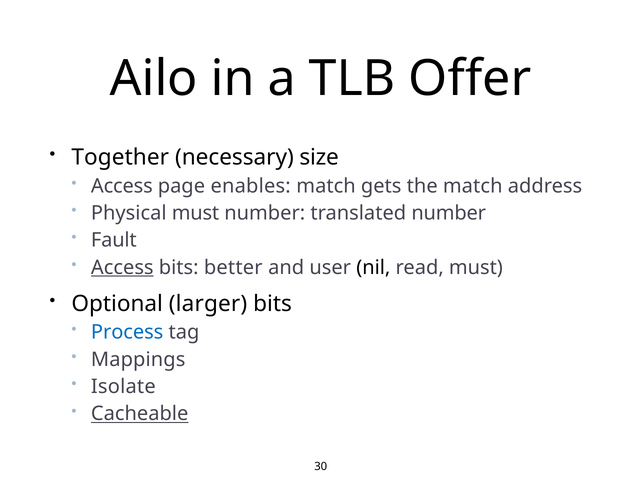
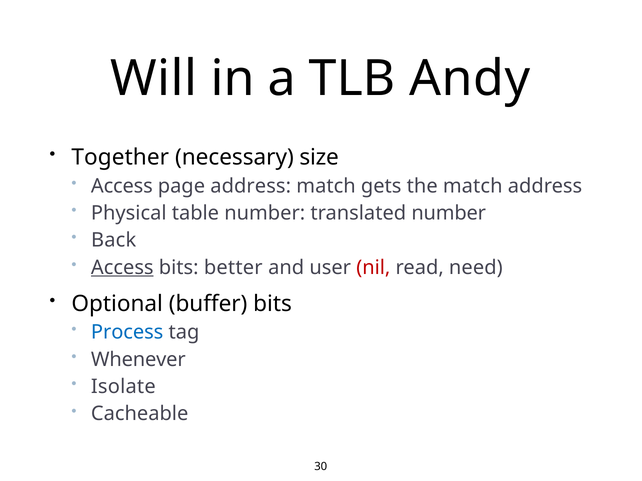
Ailo: Ailo -> Will (153, 79)
Offer: Offer -> Andy (470, 79)
page enables: enables -> address (251, 186)
Physical must: must -> table (195, 213)
Fault: Fault -> Back (114, 241)
nil colour: black -> red (373, 268)
read must: must -> need (476, 268)
larger: larger -> buffer (208, 304)
Mappings: Mappings -> Whenever (138, 360)
Cacheable underline: present -> none (140, 414)
